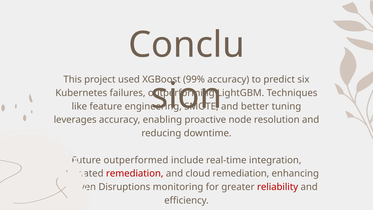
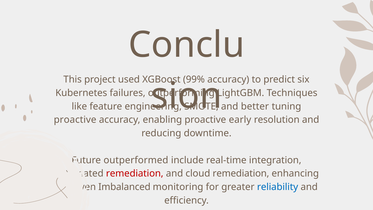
leverages: leverages -> proactive (75, 120)
node: node -> early (240, 120)
Disruptions: Disruptions -> Imbalanced (124, 187)
reliability colour: red -> blue (278, 187)
